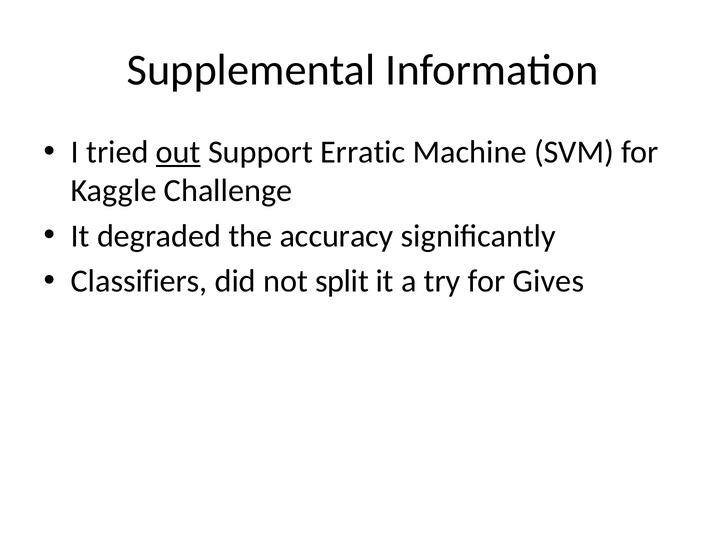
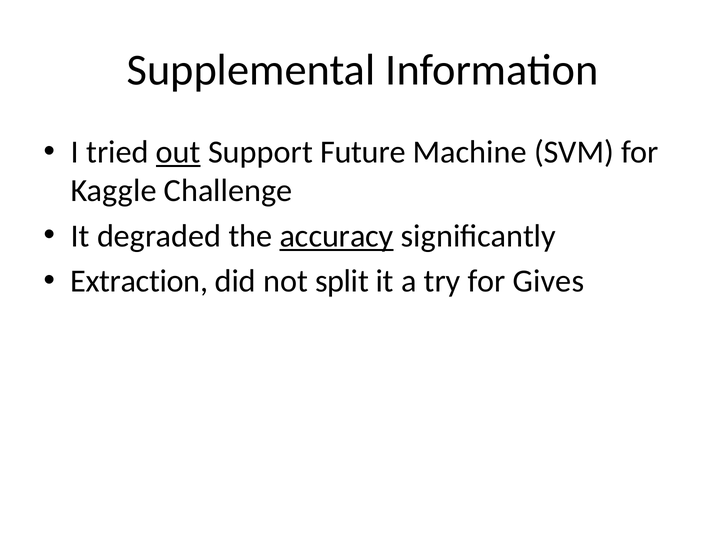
Erratic: Erratic -> Future (363, 152)
accuracy underline: none -> present (337, 236)
Classifiers: Classifiers -> Extraction (139, 281)
